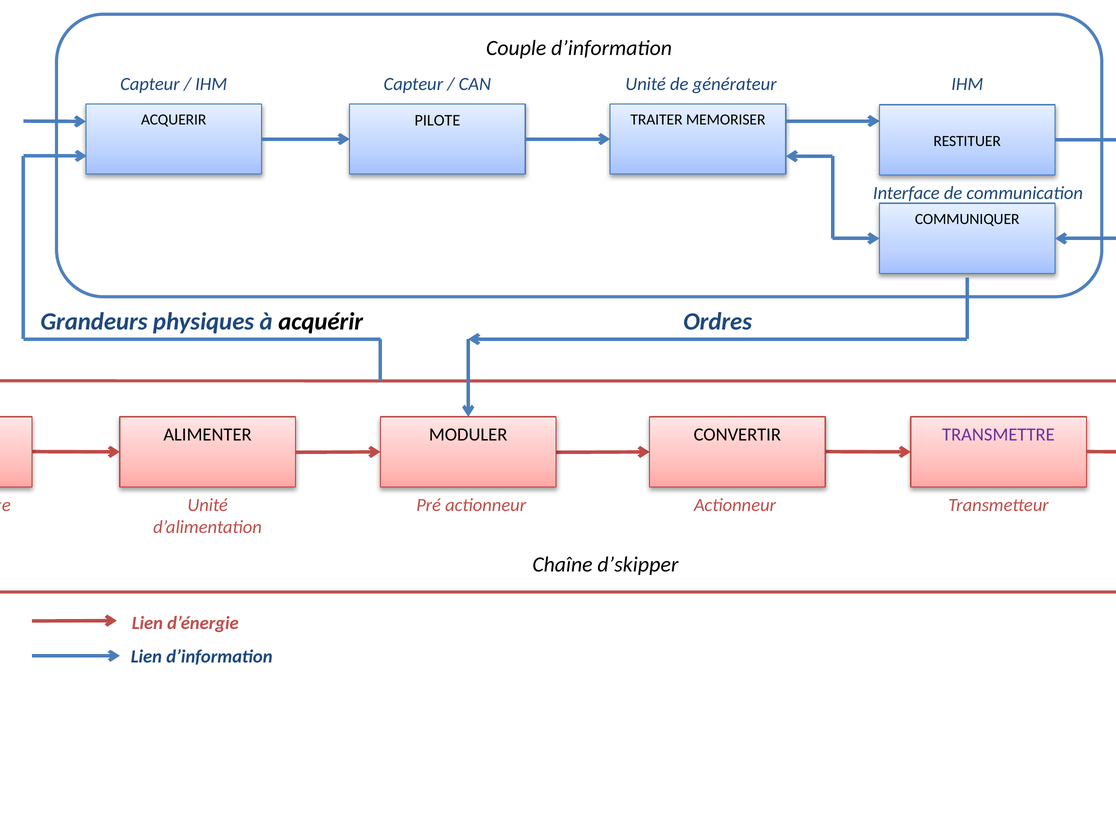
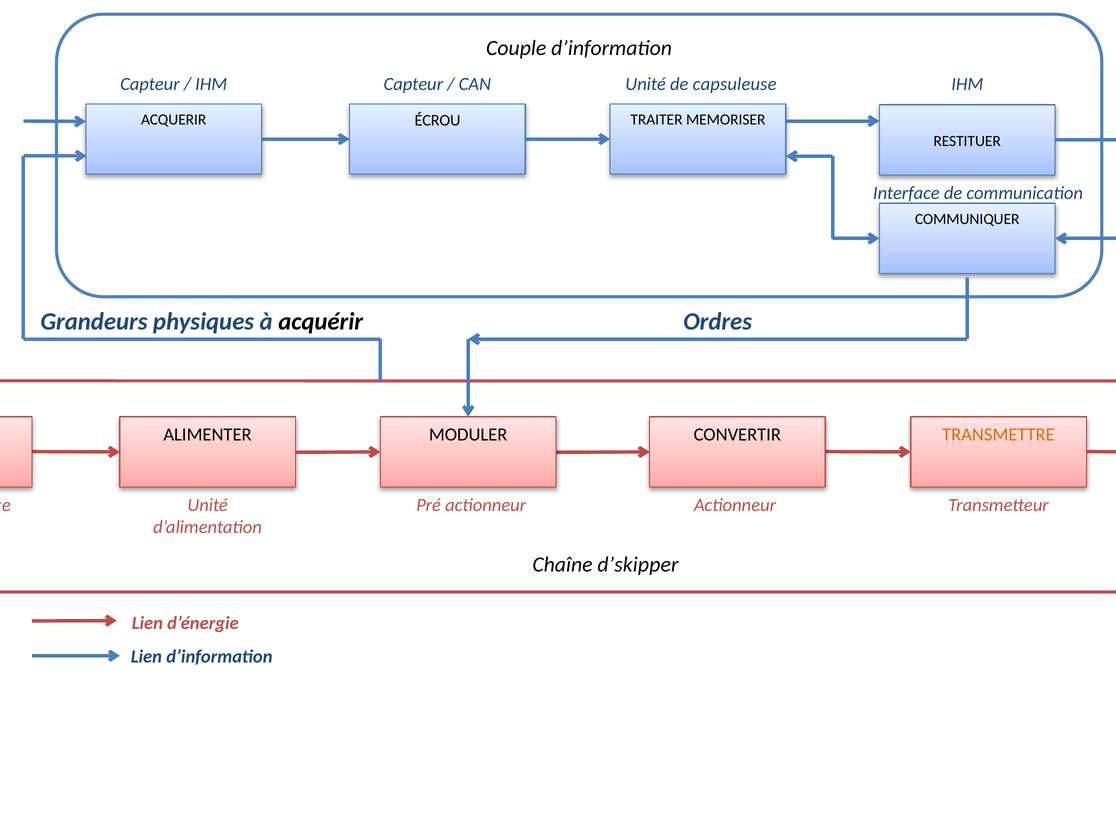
générateur: générateur -> capsuleuse (735, 84)
PILOTE: PILOTE -> ÉCROU (437, 120)
TRANSMETTRE colour: purple -> orange (998, 435)
